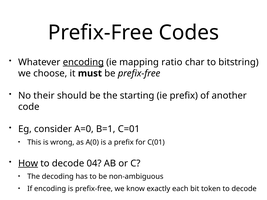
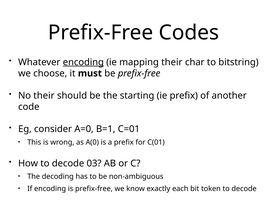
mapping ratio: ratio -> their (172, 62)
How underline: present -> none (28, 164)
04: 04 -> 03 (94, 164)
